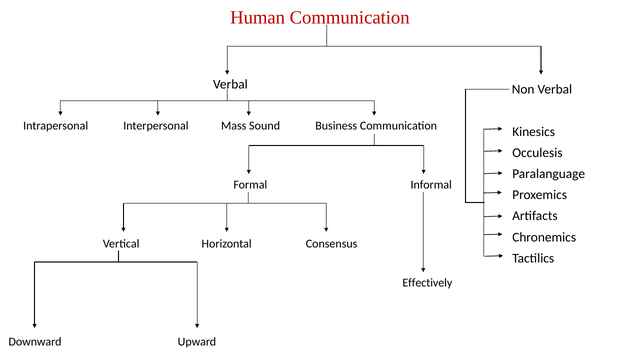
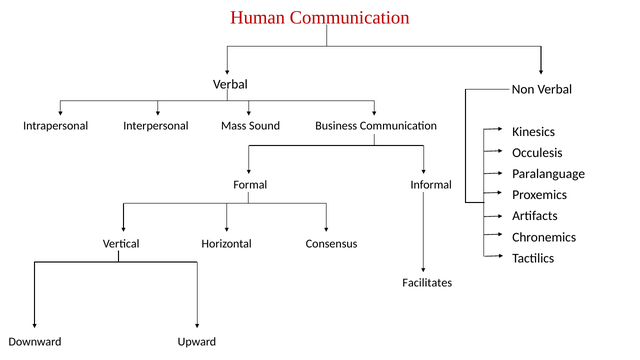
Effectively: Effectively -> Facilitates (427, 283)
